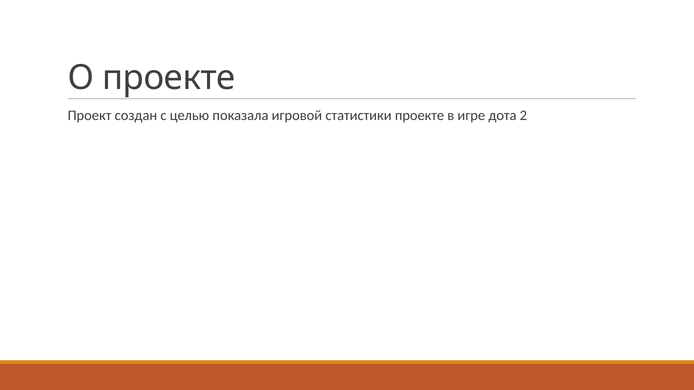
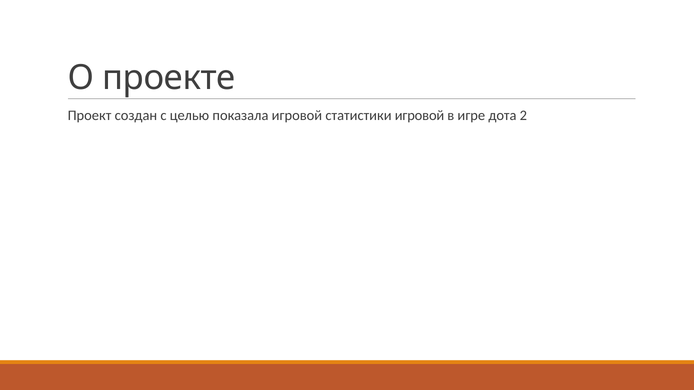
статистики проекте: проекте -> игровой (420, 115)
